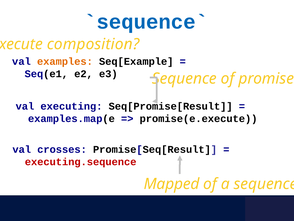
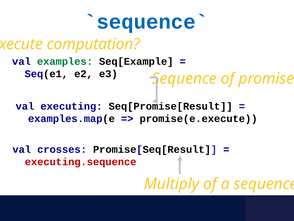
composition: composition -> computation (93, 44)
examples colour: orange -> green (65, 61)
Mapped: Mapped -> Multiply (172, 183)
